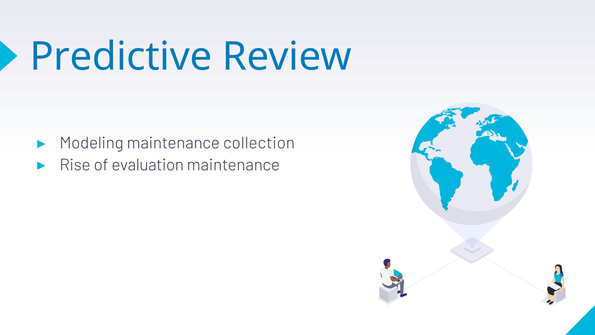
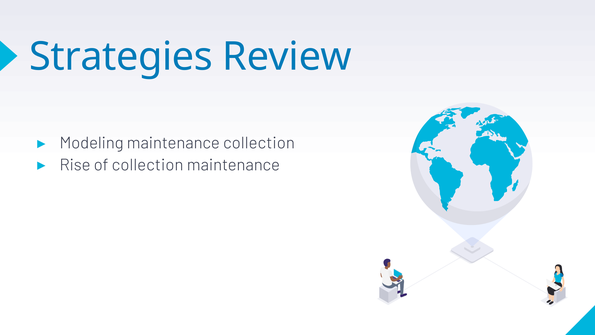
Predictive: Predictive -> Strategies (121, 57)
of evaluation: evaluation -> collection (148, 165)
